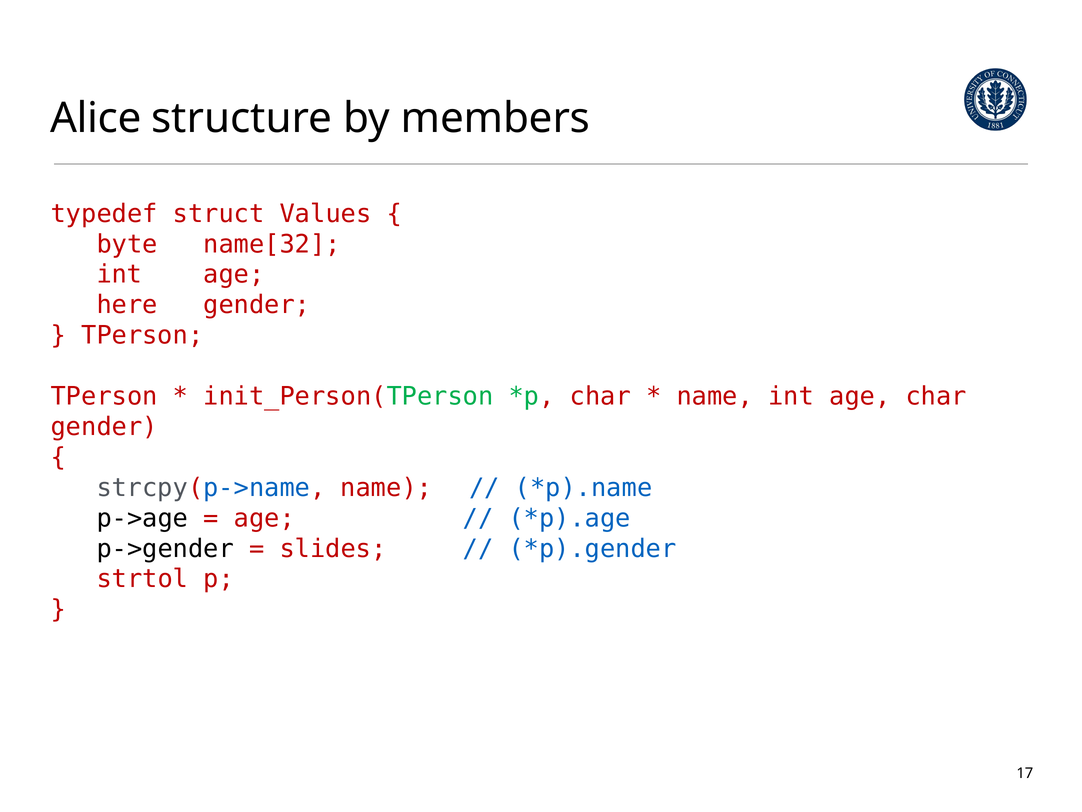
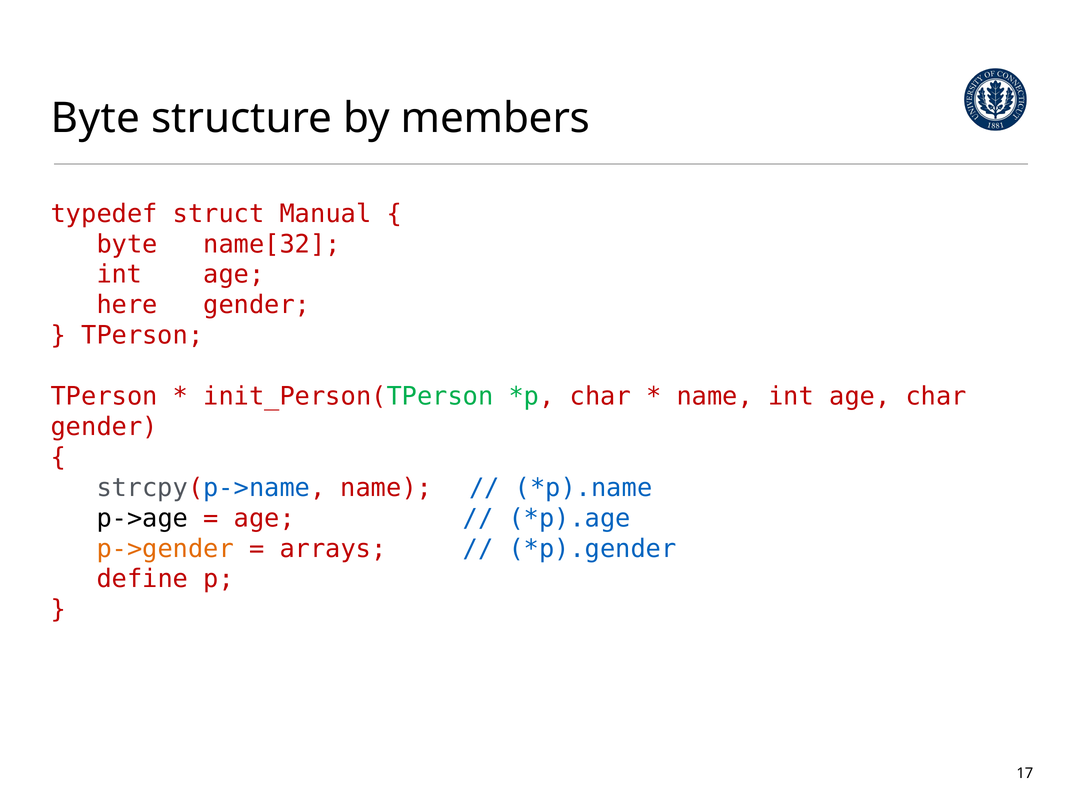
Alice: Alice -> Byte (95, 118)
Values: Values -> Manual (326, 214)
p->gender colour: black -> orange (165, 548)
slides: slides -> arrays (333, 548)
strtol: strtol -> define (142, 579)
